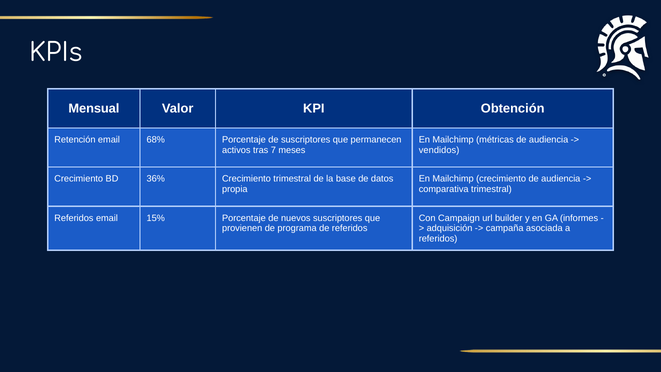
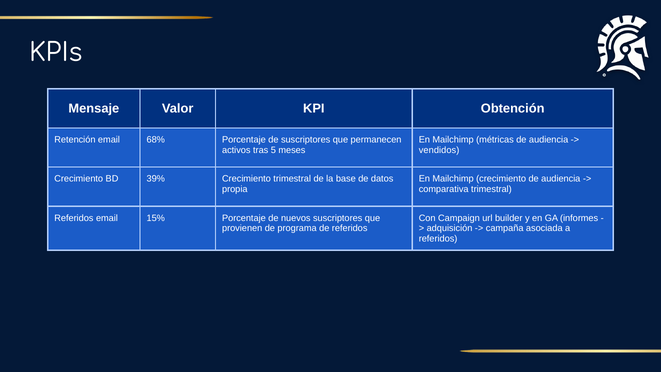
Mensual: Mensual -> Mensaje (94, 109)
7: 7 -> 5 (273, 150)
36%: 36% -> 39% (156, 179)
